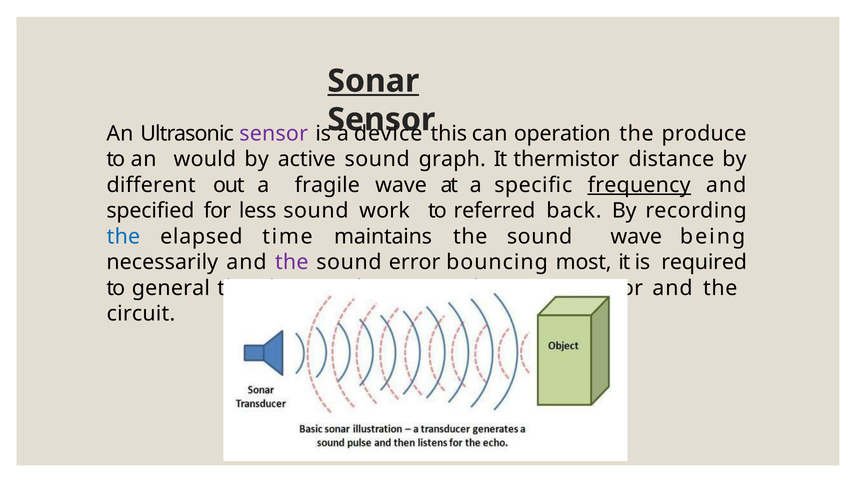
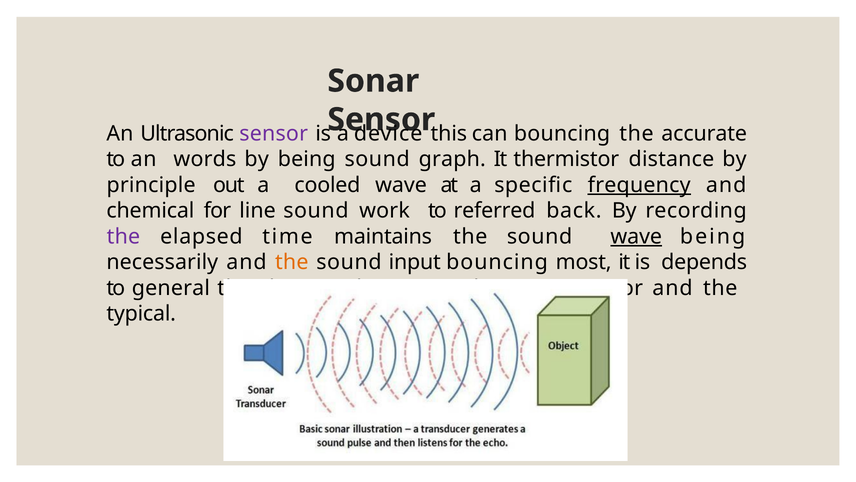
Sonar underline: present -> none (373, 81)
can operation: operation -> bouncing (562, 134)
produce: produce -> accurate (704, 134)
would: would -> words (205, 159)
by active: active -> being (307, 159)
different: different -> principle (151, 185)
fragile: fragile -> cooled (327, 185)
specified: specified -> chemical (150, 211)
less: less -> line (258, 211)
the colour: blue -> purple (123, 236)
wave underline: none -> present (636, 236)
the colour: purple -> orange (292, 262)
error: error -> input (415, 262)
required: required -> depends (704, 262)
circuit: circuit -> typical (141, 313)
